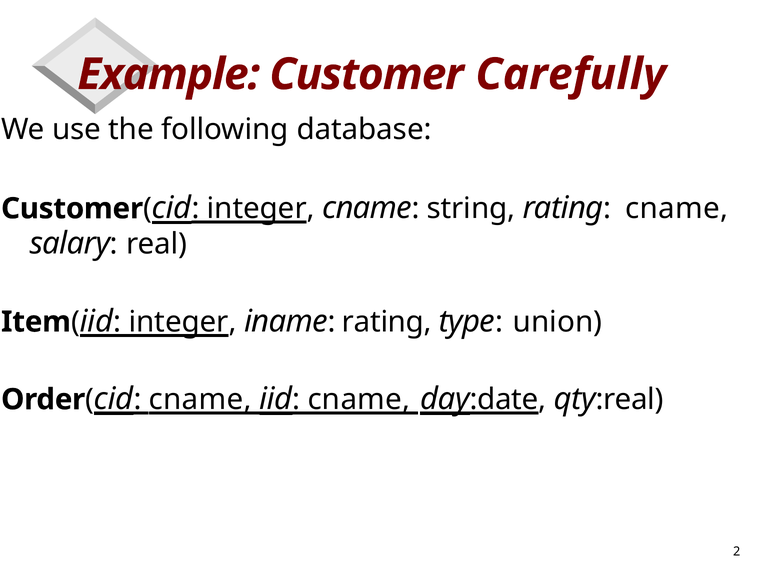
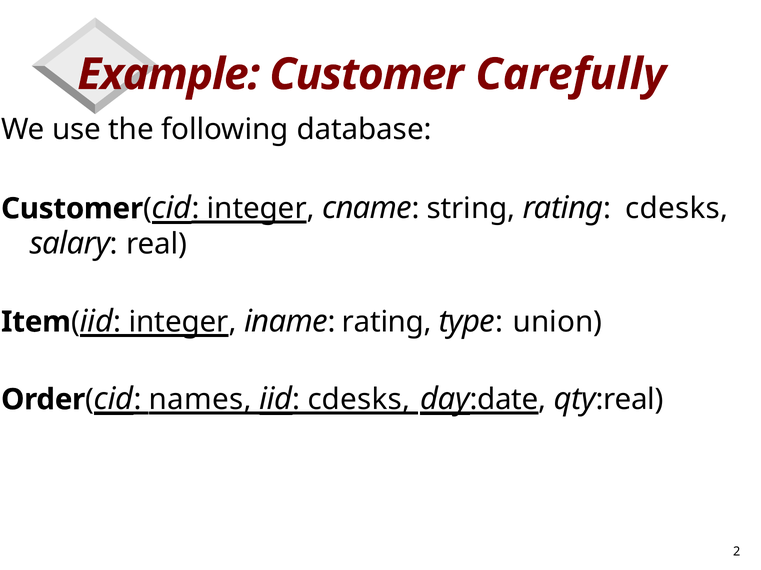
rating cname: cname -> cdesks (677, 209)
cname: cname -> names (200, 400)
iid cname: cname -> cdesks (359, 400)
